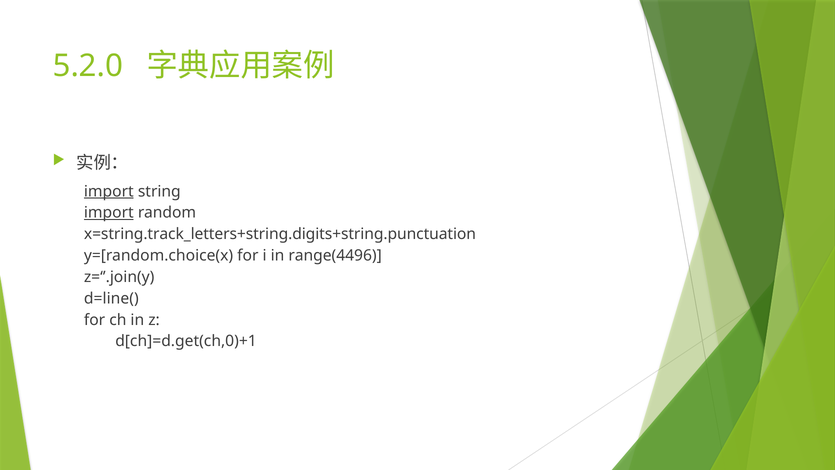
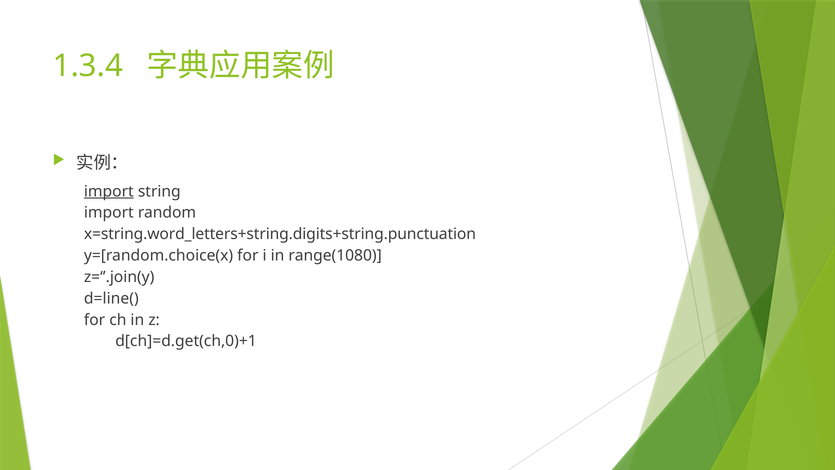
5.2.0: 5.2.0 -> 1.3.4 (88, 66)
import underline: present -> none (109, 213)
x=string.track_letters+string.digits+string.punctuation: x=string.track_letters+string.digits+string.punctuation -> x=string.word_letters+string.digits+string.punctuation (280, 234)
range(4496: range(4496 -> range(1080 (335, 255)
